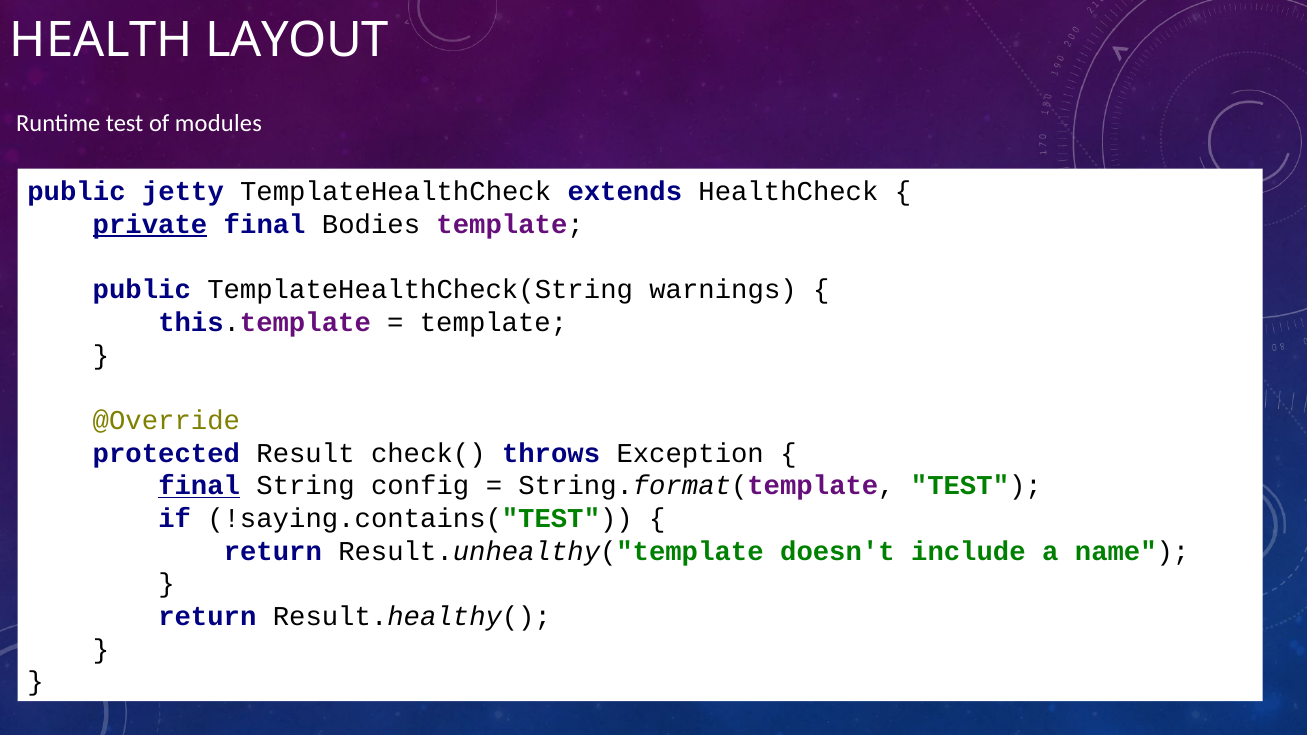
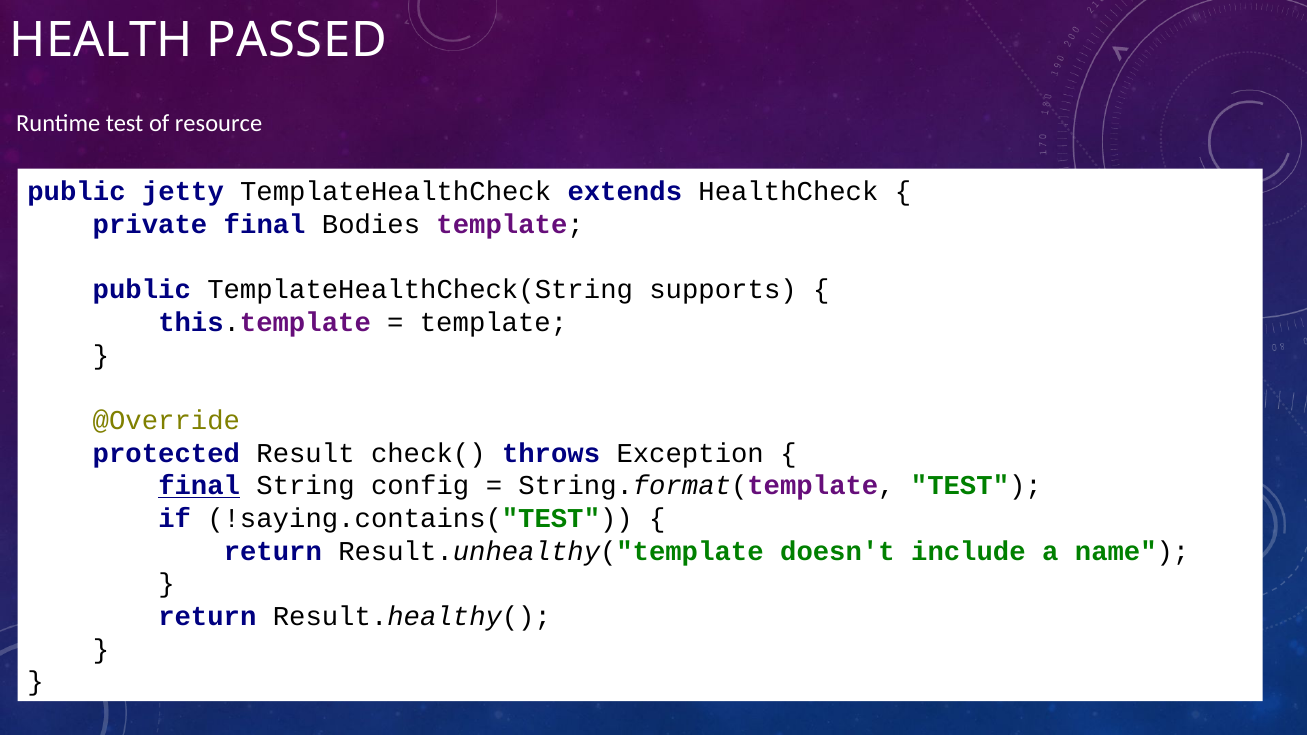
LAYOUT: LAYOUT -> PASSED (297, 41)
modules: modules -> resource (219, 123)
private underline: present -> none (150, 224)
warnings: warnings -> supports (723, 290)
